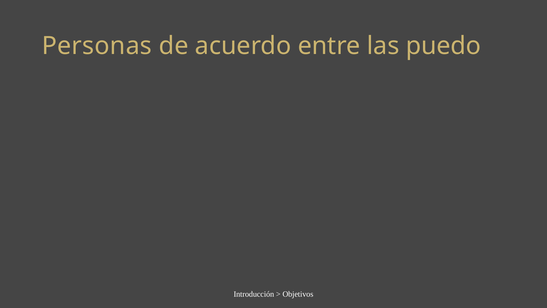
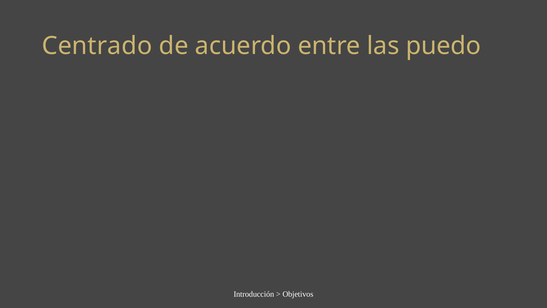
Personas: Personas -> Centrado (97, 46)
